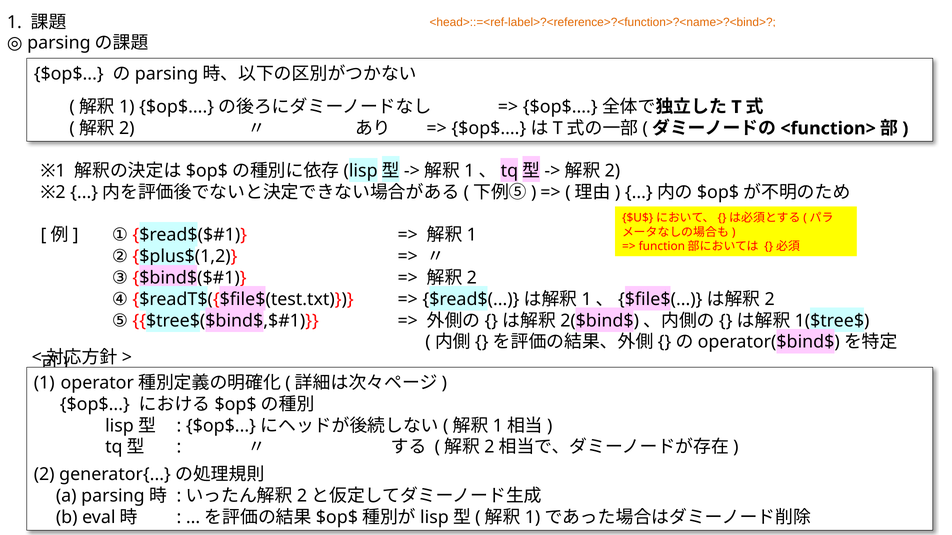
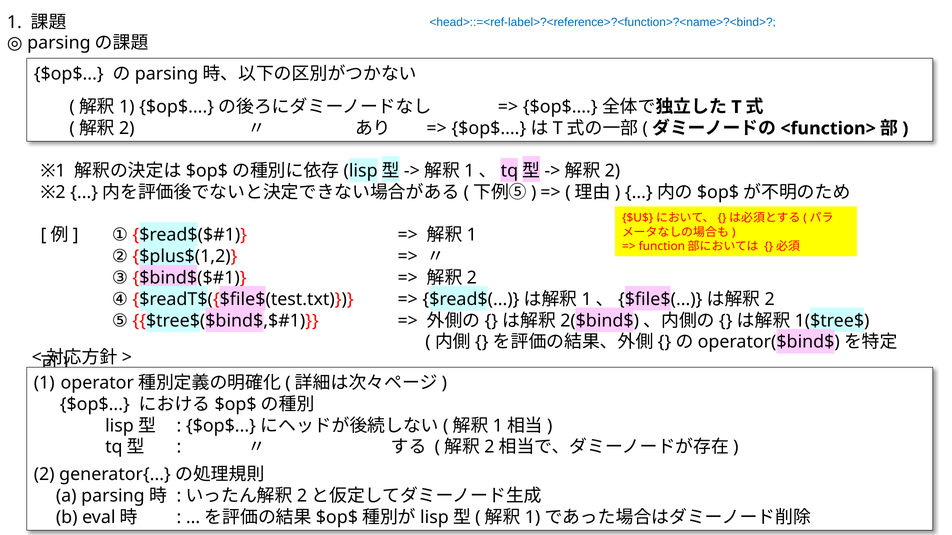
<head>::=<ref-label>?<reference>?<function>?<name>?<bind> colour: orange -> blue (603, 22)
